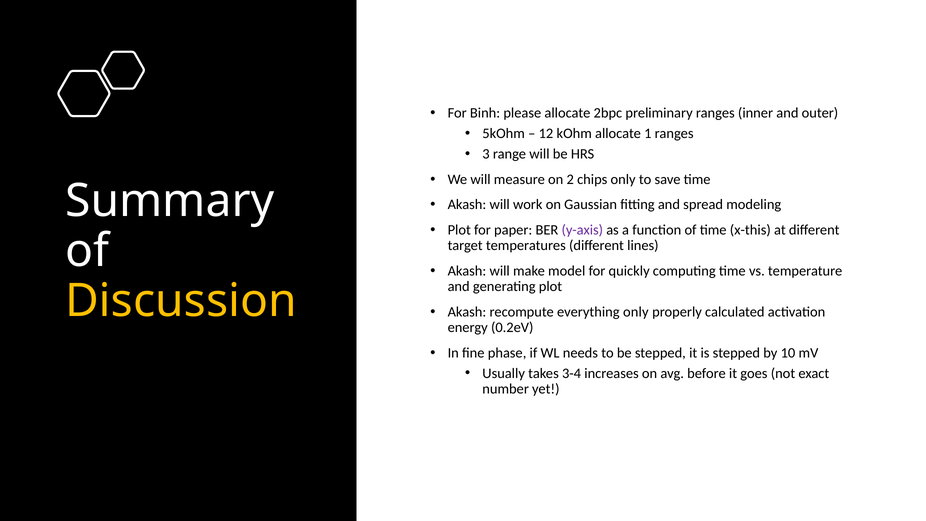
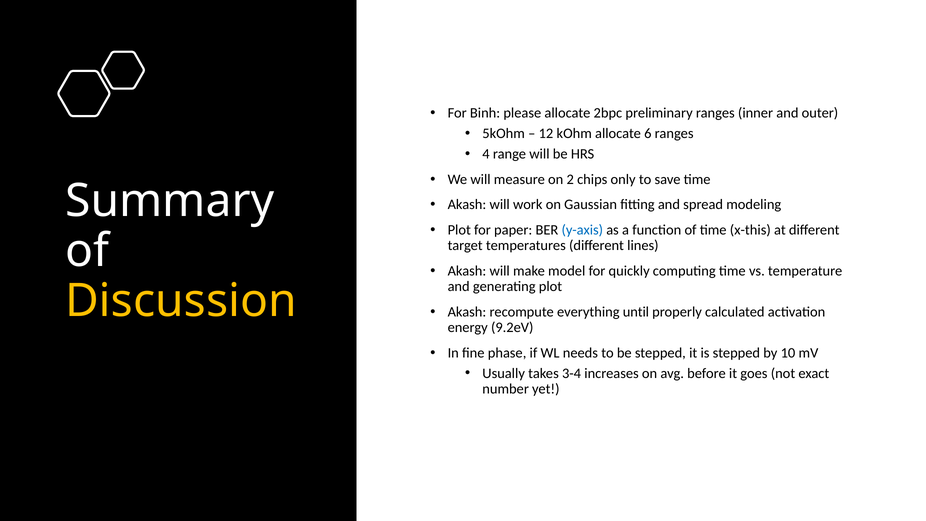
1: 1 -> 6 (648, 134)
3: 3 -> 4 (486, 154)
y-axis colour: purple -> blue (582, 230)
everything only: only -> until (636, 312)
0.2eV: 0.2eV -> 9.2eV (512, 327)
